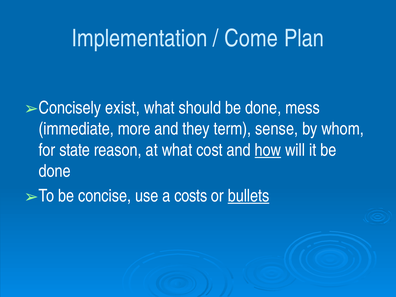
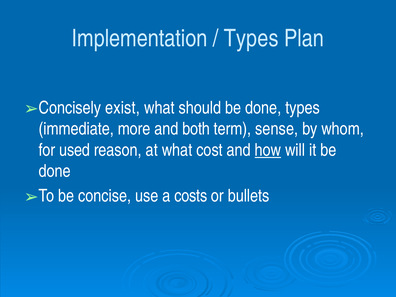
Come: Come -> Types (251, 38)
done mess: mess -> types (303, 108)
they: they -> both (196, 129)
state: state -> used (75, 150)
bullets underline: present -> none (249, 196)
